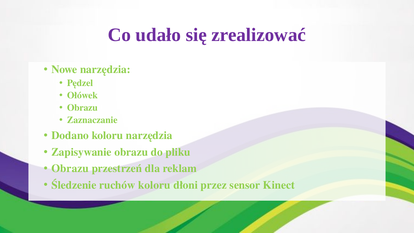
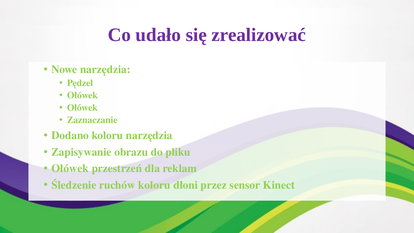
Obrazu: Obrazu -> Ołówek (82, 108)
Obrazu: Obrazu -> Ołówek (70, 168)
